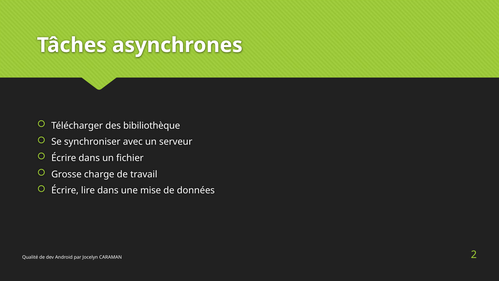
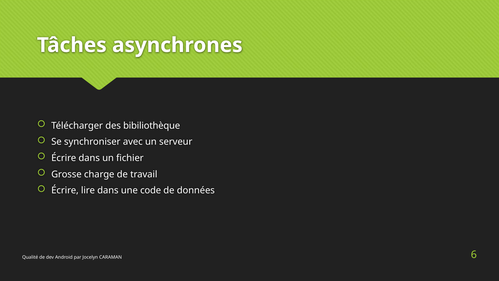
mise: mise -> code (151, 190)
2: 2 -> 6 (474, 255)
